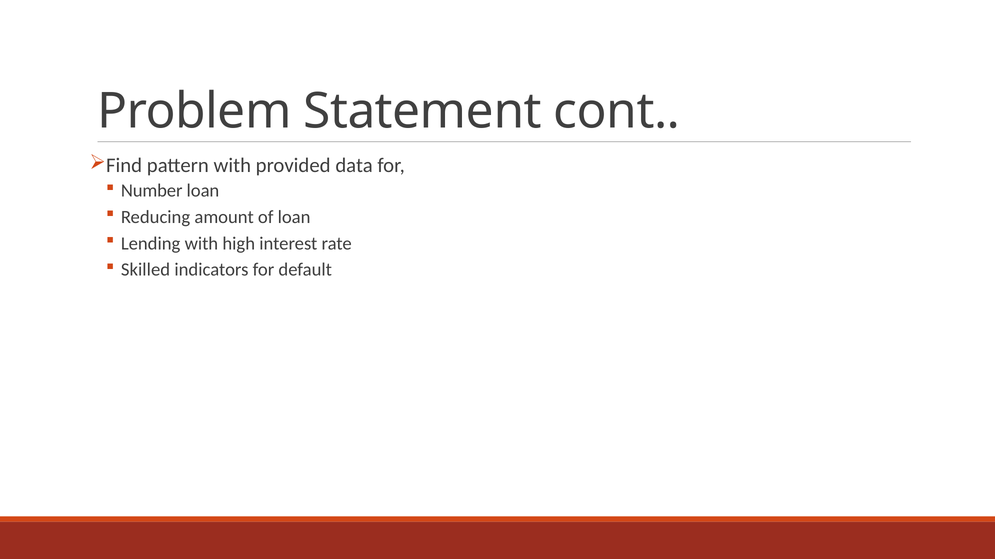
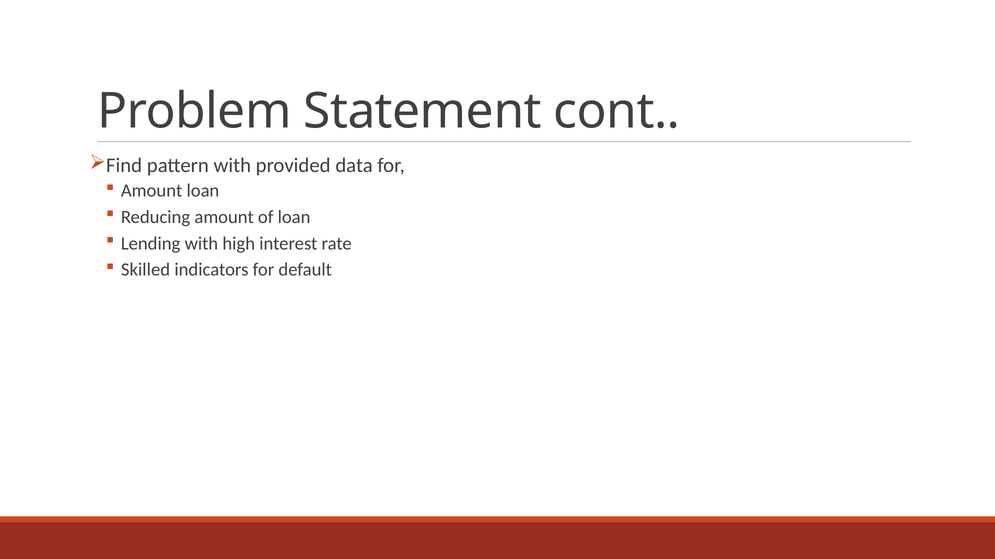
Number: Number -> Amount (152, 191)
